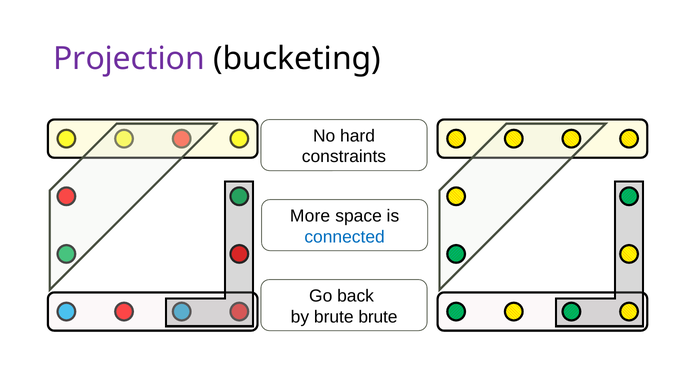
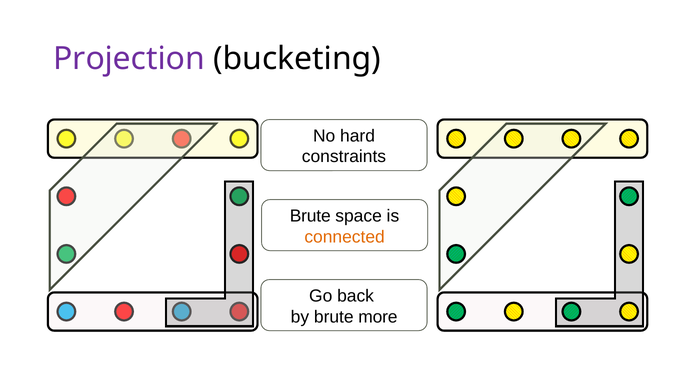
More: More -> Brute (310, 216)
connected colour: blue -> orange (345, 237)
brute brute: brute -> more (378, 317)
